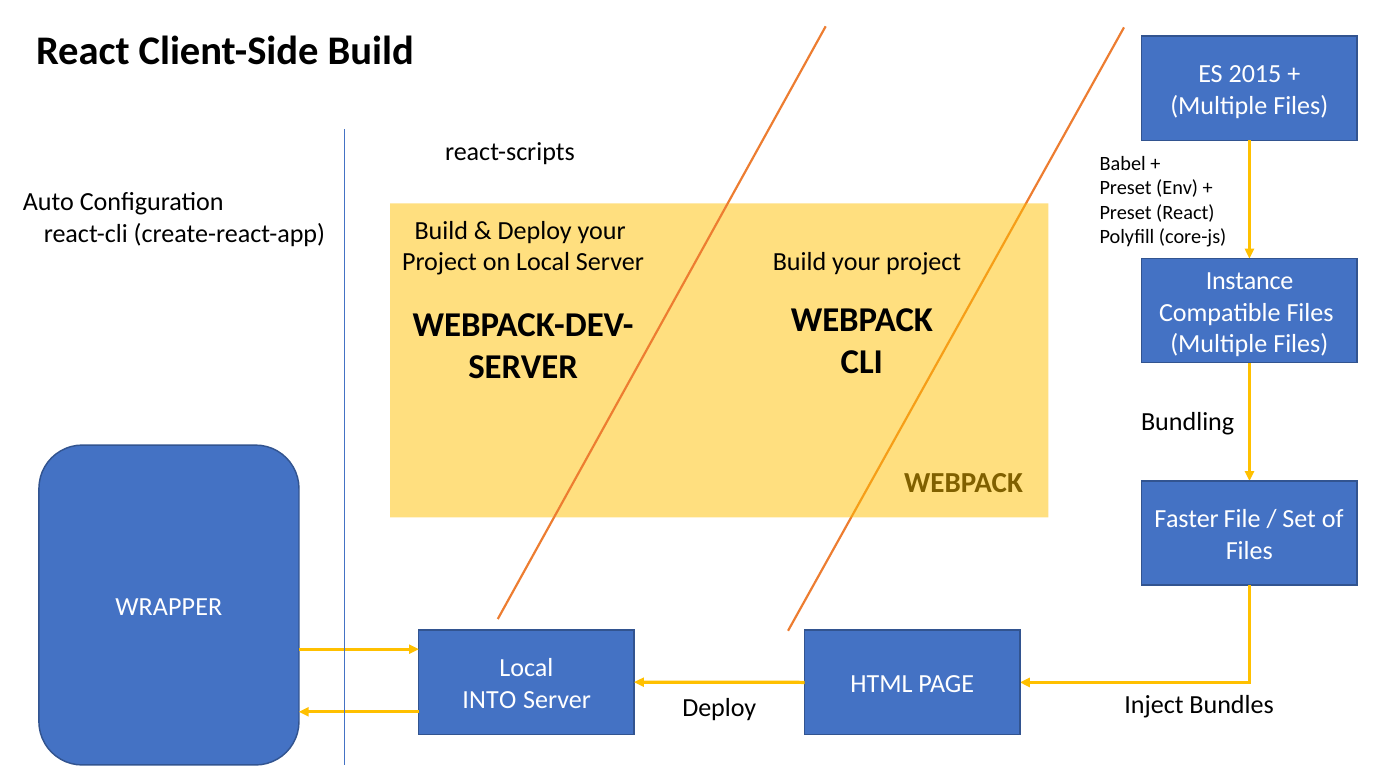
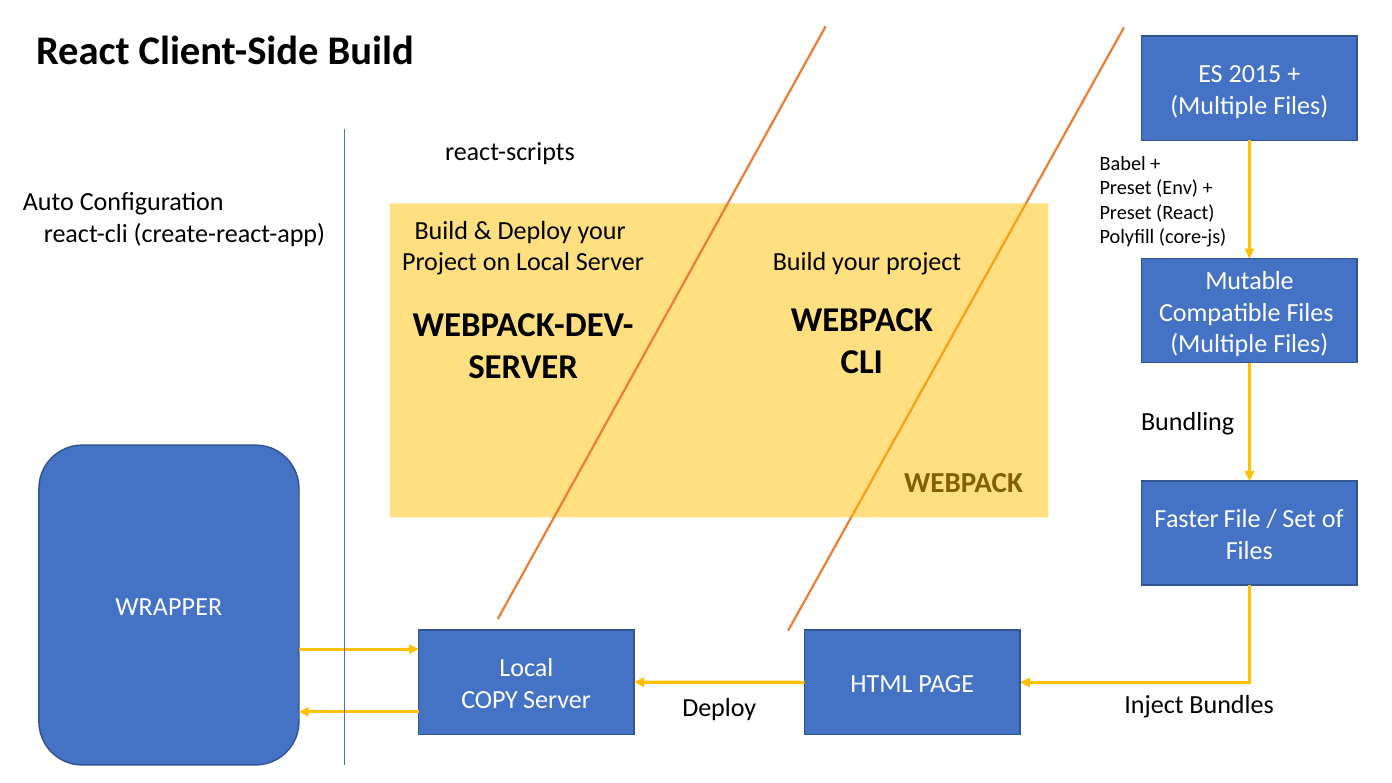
Instance: Instance -> Mutable (1250, 281)
INTO: INTO -> COPY (490, 700)
